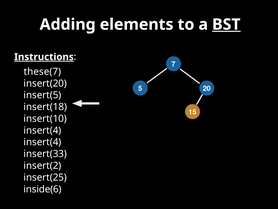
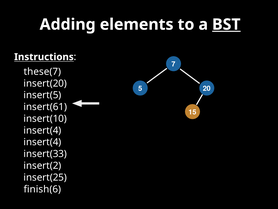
Instructions underline: present -> none (44, 57)
insert(18: insert(18 -> insert(61 (45, 107)
inside(6: inside(6 -> finish(6 (42, 189)
